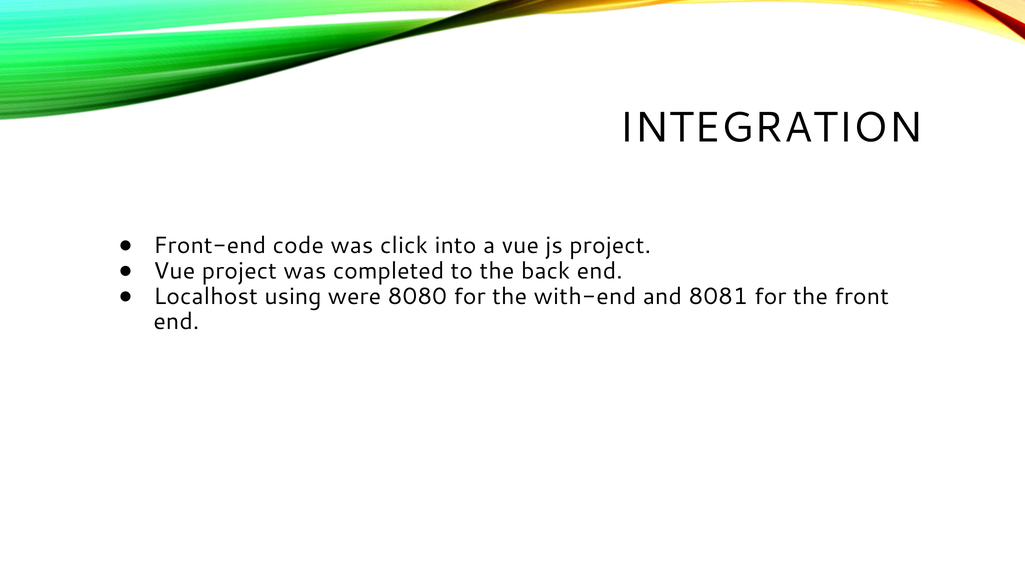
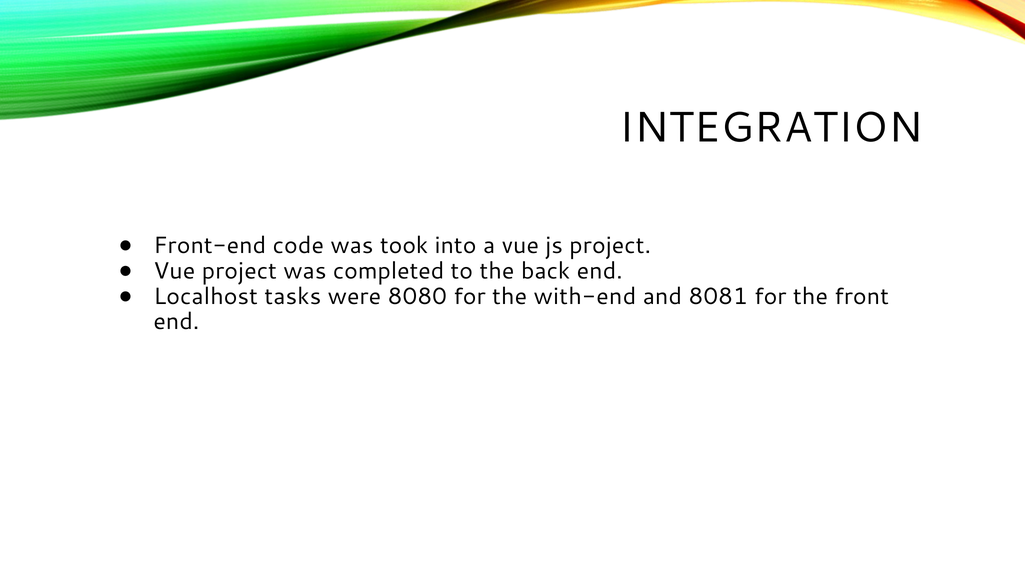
click: click -> took (404, 246)
using: using -> tasks (293, 297)
